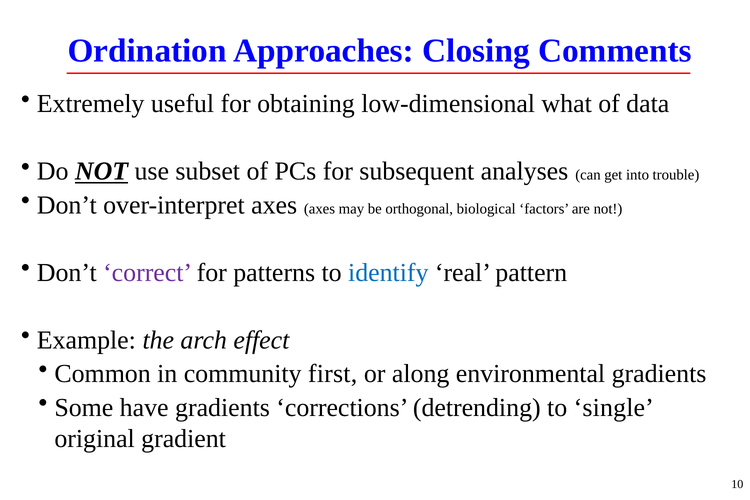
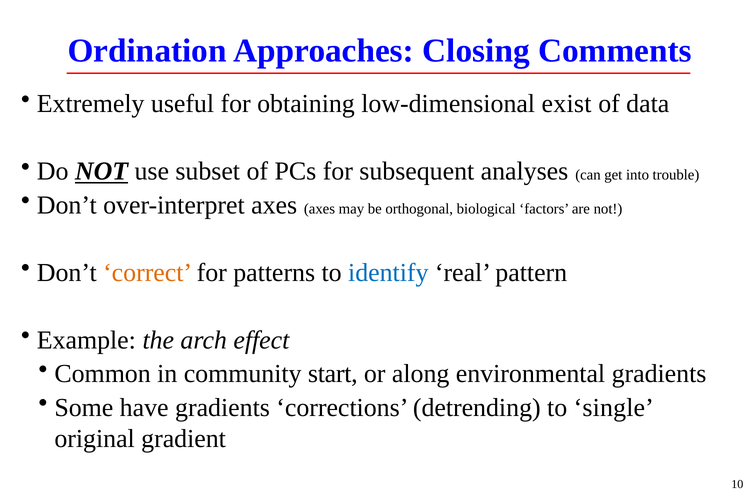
what: what -> exist (567, 104)
correct colour: purple -> orange (148, 273)
first: first -> start (333, 374)
